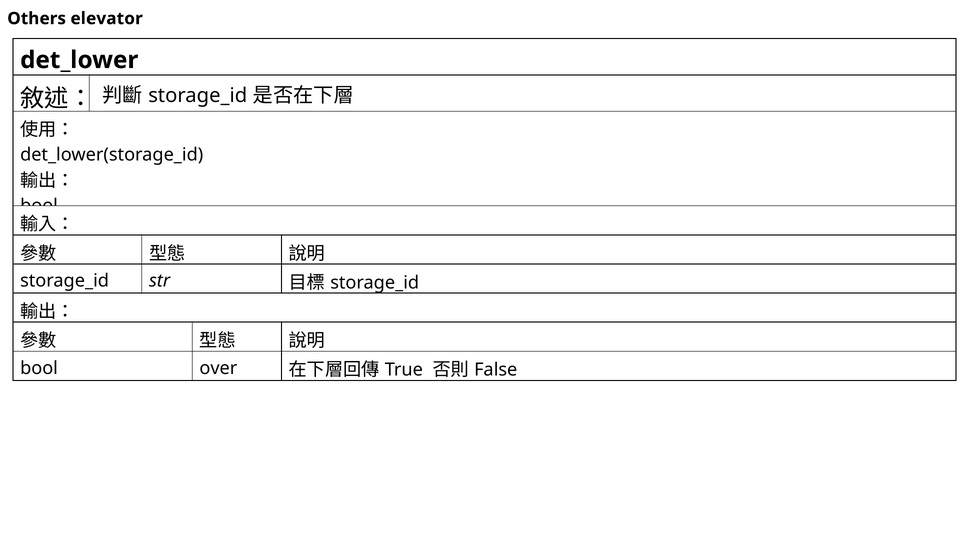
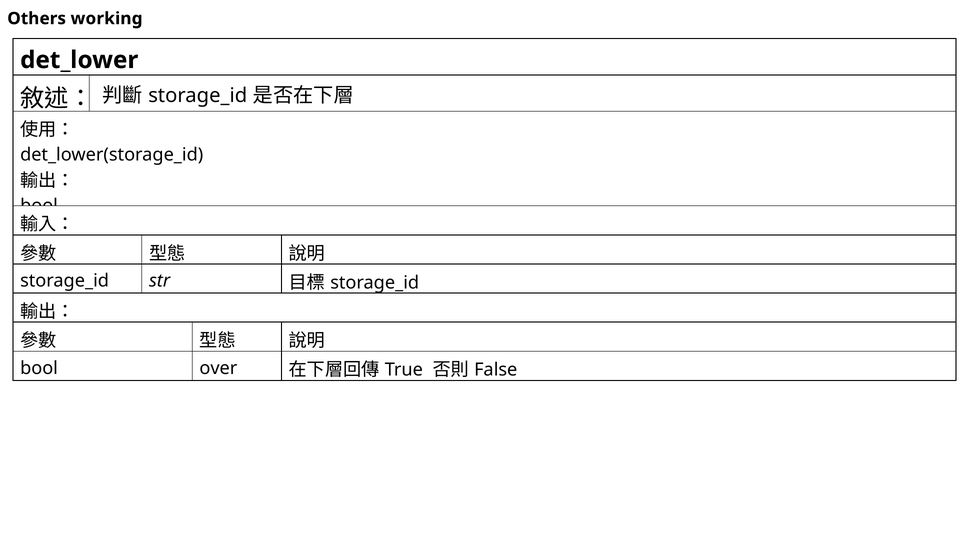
elevator: elevator -> working (107, 19)
